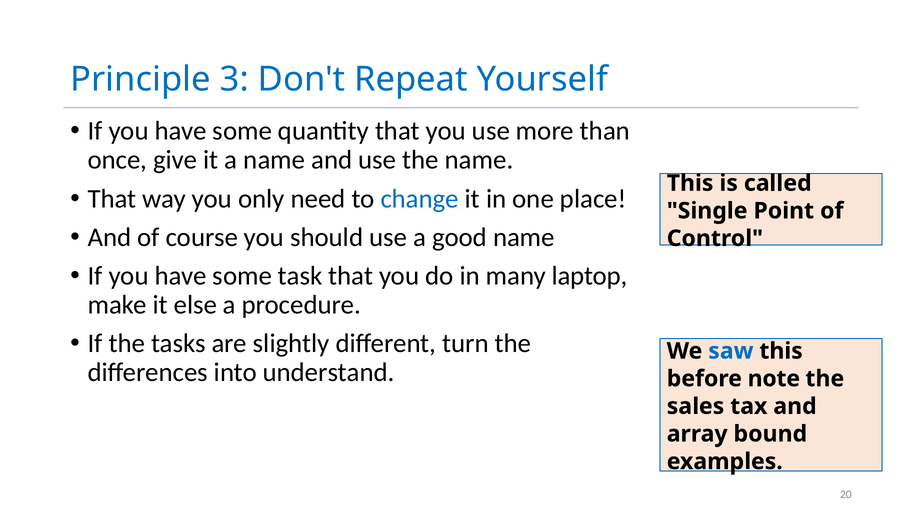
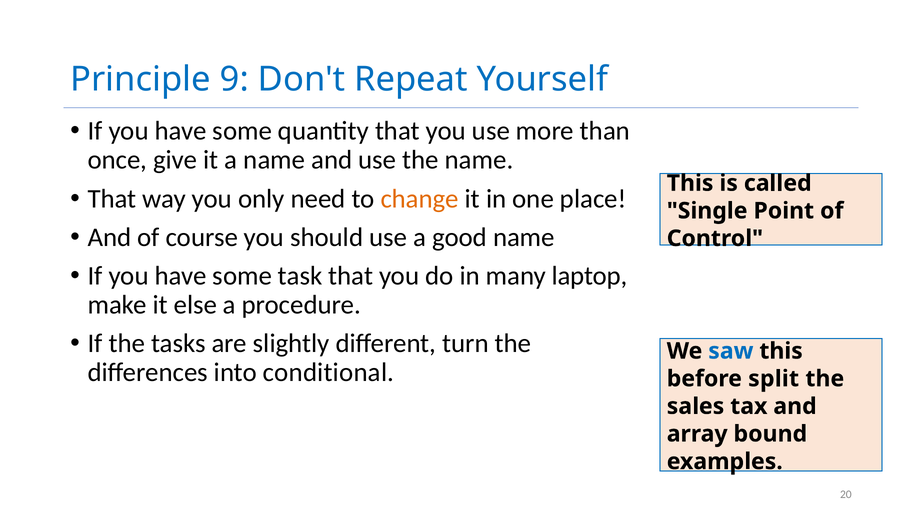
3: 3 -> 9 (234, 79)
change colour: blue -> orange (420, 199)
understand: understand -> conditional (329, 373)
note: note -> split (774, 379)
